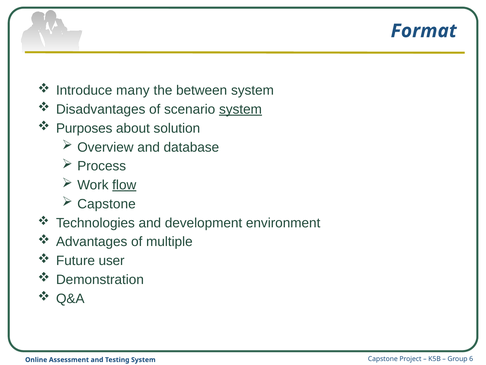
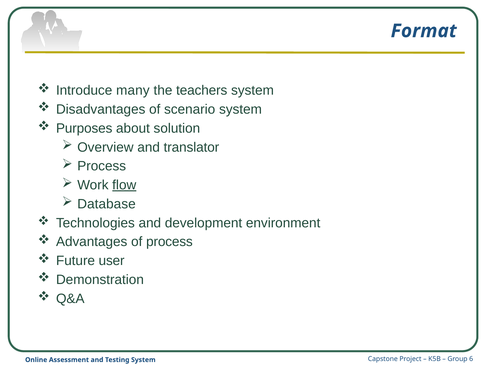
between: between -> teachers (202, 90)
system underline: present -> none (241, 109)
database: database -> translator (191, 147)
Capstone: Capstone -> Database (106, 204)
of multiple: multiple -> process (169, 242)
